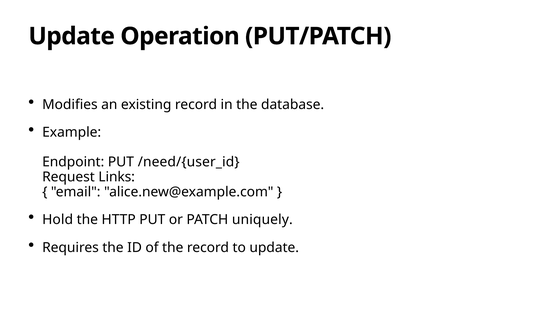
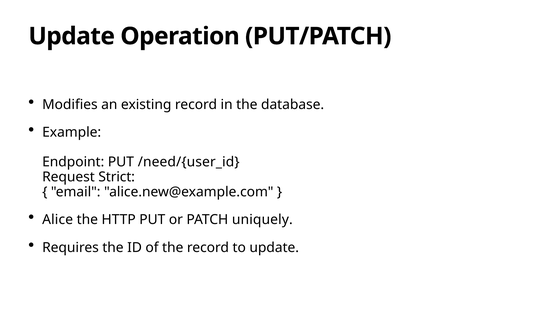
Links: Links -> Strict (117, 177)
Hold: Hold -> Alice (58, 220)
